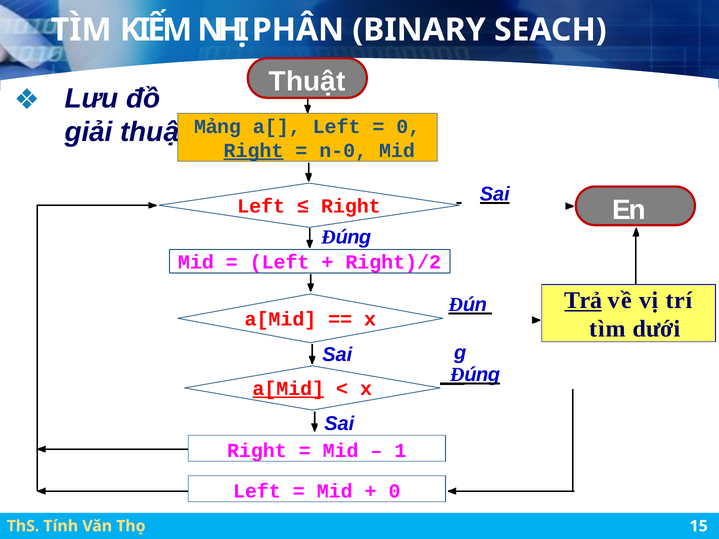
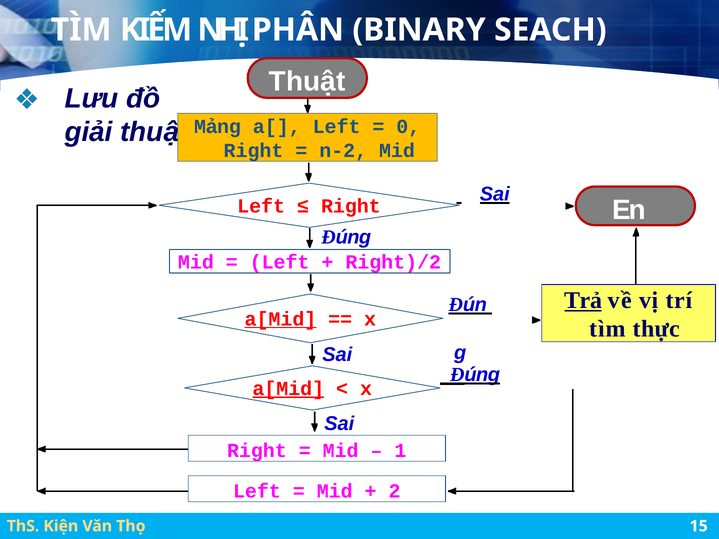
Right underline: present -> none (254, 151)
n-0: n-0 -> n-2 (343, 151)
a[Mid underline: none -> present (280, 319)
dưới: dưới -> thực (656, 329)
0: 0 -> 2 (395, 491)
Tính: Tính -> Kiện (61, 526)
